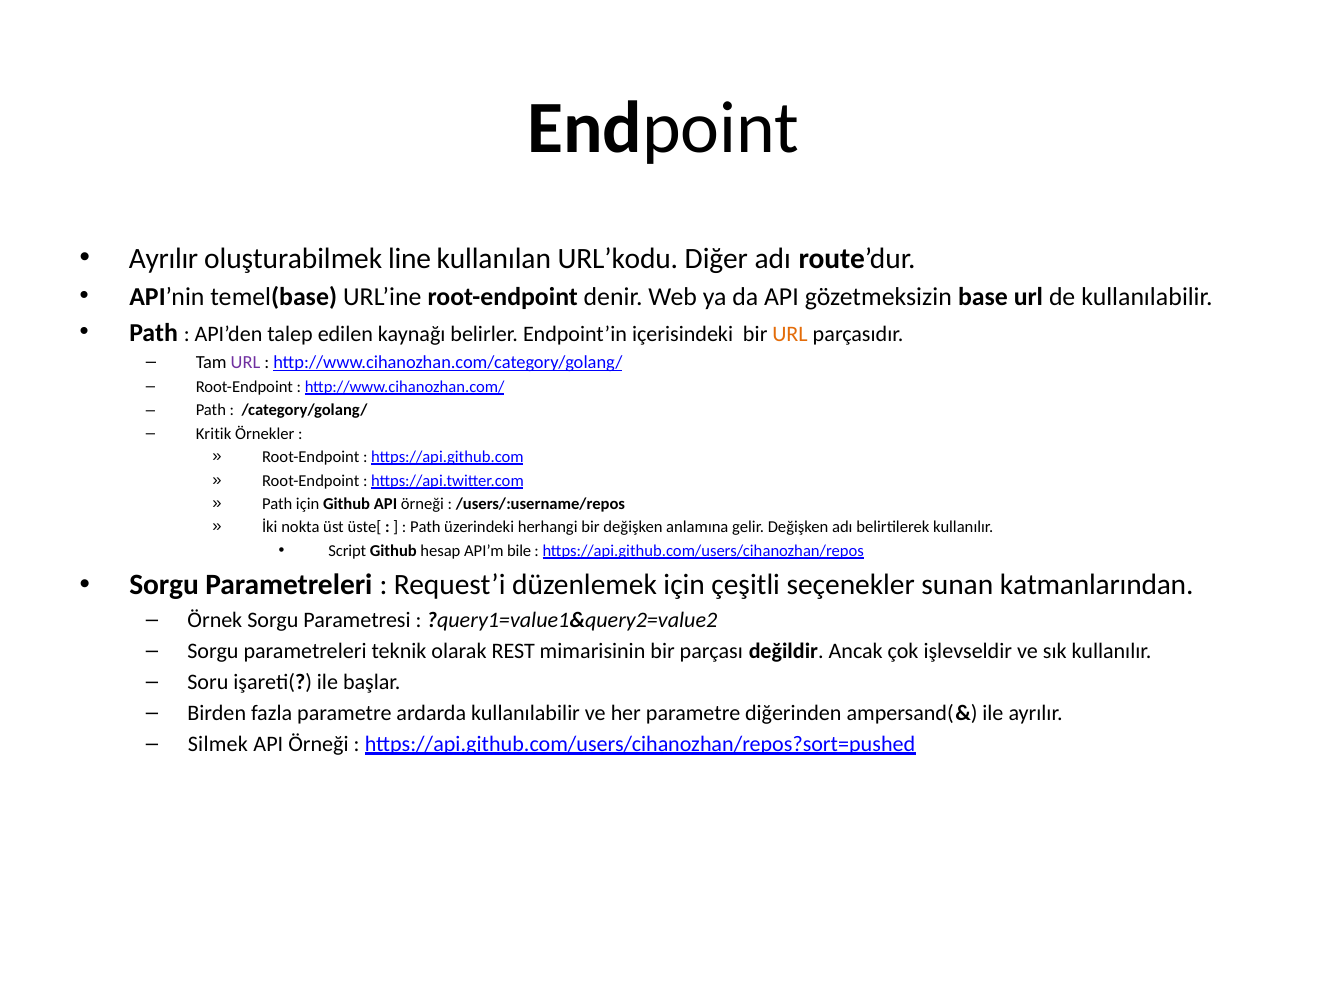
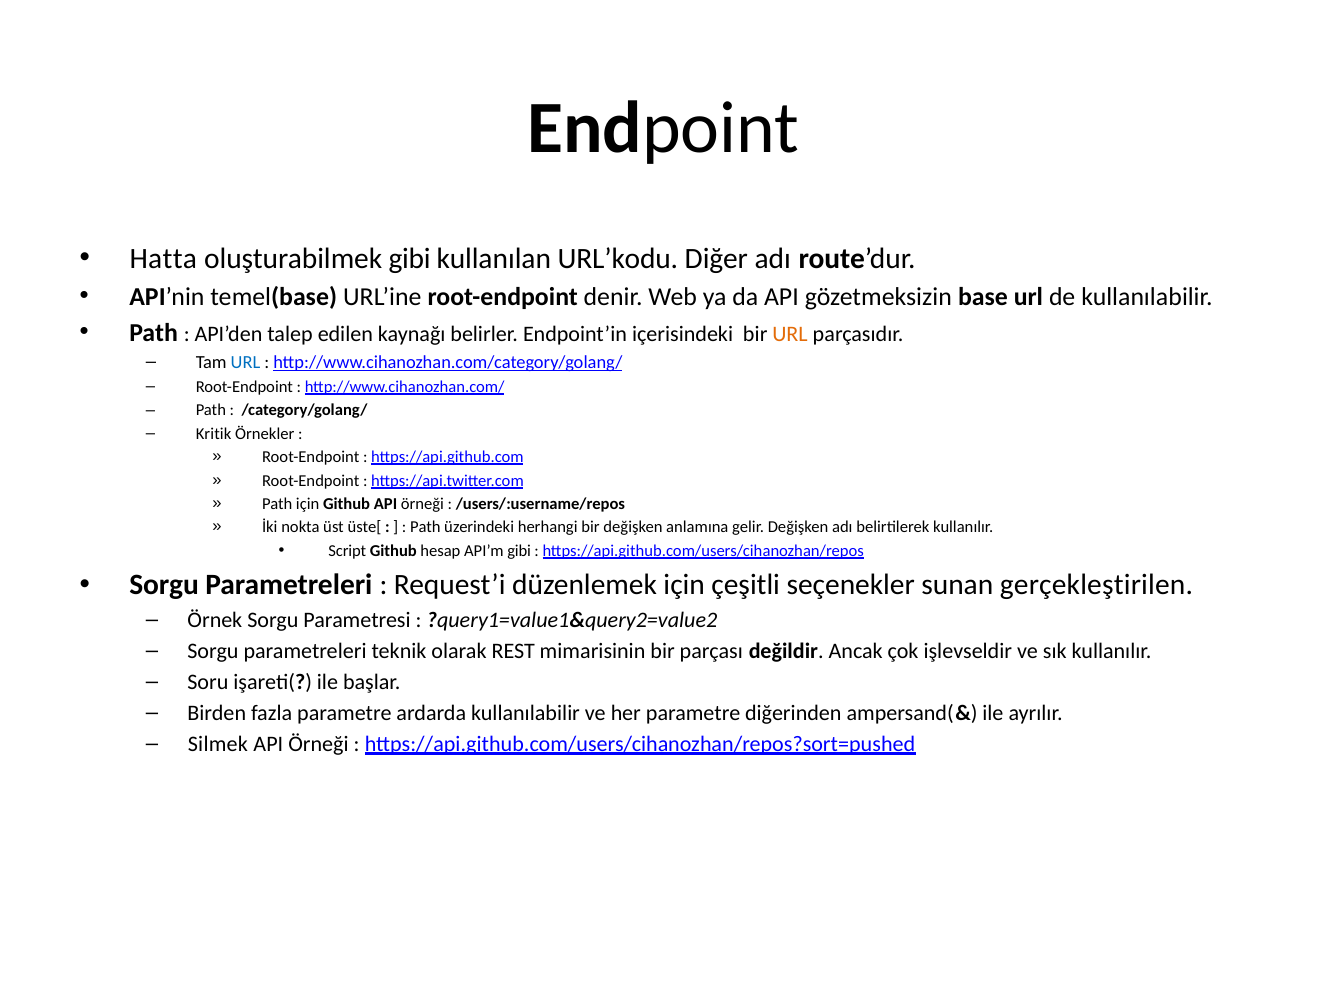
Ayrılır: Ayrılır -> Hatta (163, 259)
oluşturabilmek line: line -> gibi (410, 259)
URL colour: purple -> blue (246, 363)
API’m bile: bile -> gibi (519, 551)
katmanlarından: katmanlarından -> gerçekleştirilen (1096, 585)
